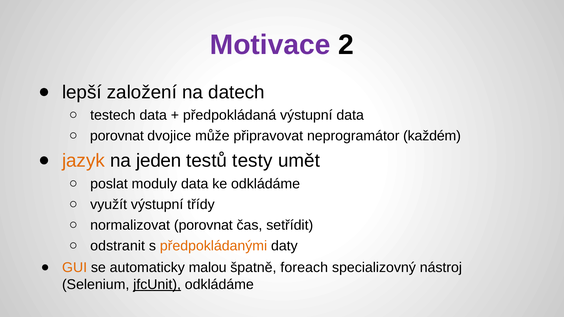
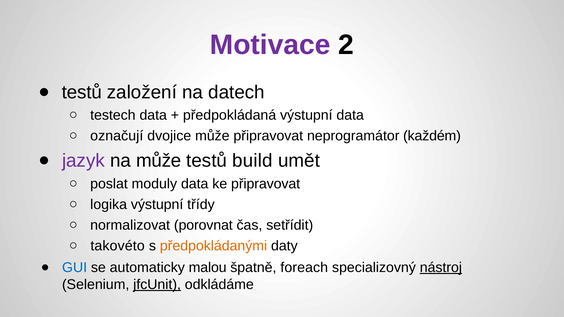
lepší: lepší -> testů (82, 92)
porovnat: porovnat -> označují (117, 136)
jazyk colour: orange -> purple (83, 161)
na jeden: jeden -> může (159, 161)
testy: testy -> build (253, 161)
ke odkládáme: odkládáme -> připravovat (266, 184)
využít: využít -> logika (109, 205)
odstranit: odstranit -> takovéto (118, 246)
GUI colour: orange -> blue (75, 268)
nástroj underline: none -> present (441, 268)
